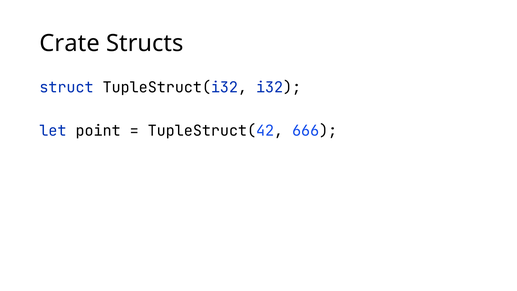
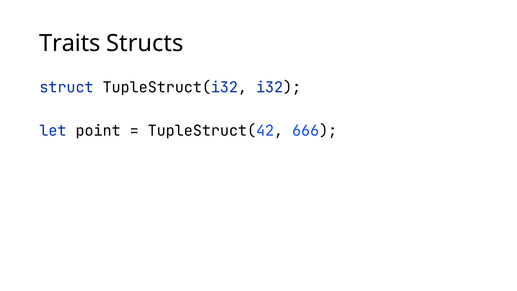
Crate: Crate -> Traits (70, 43)
